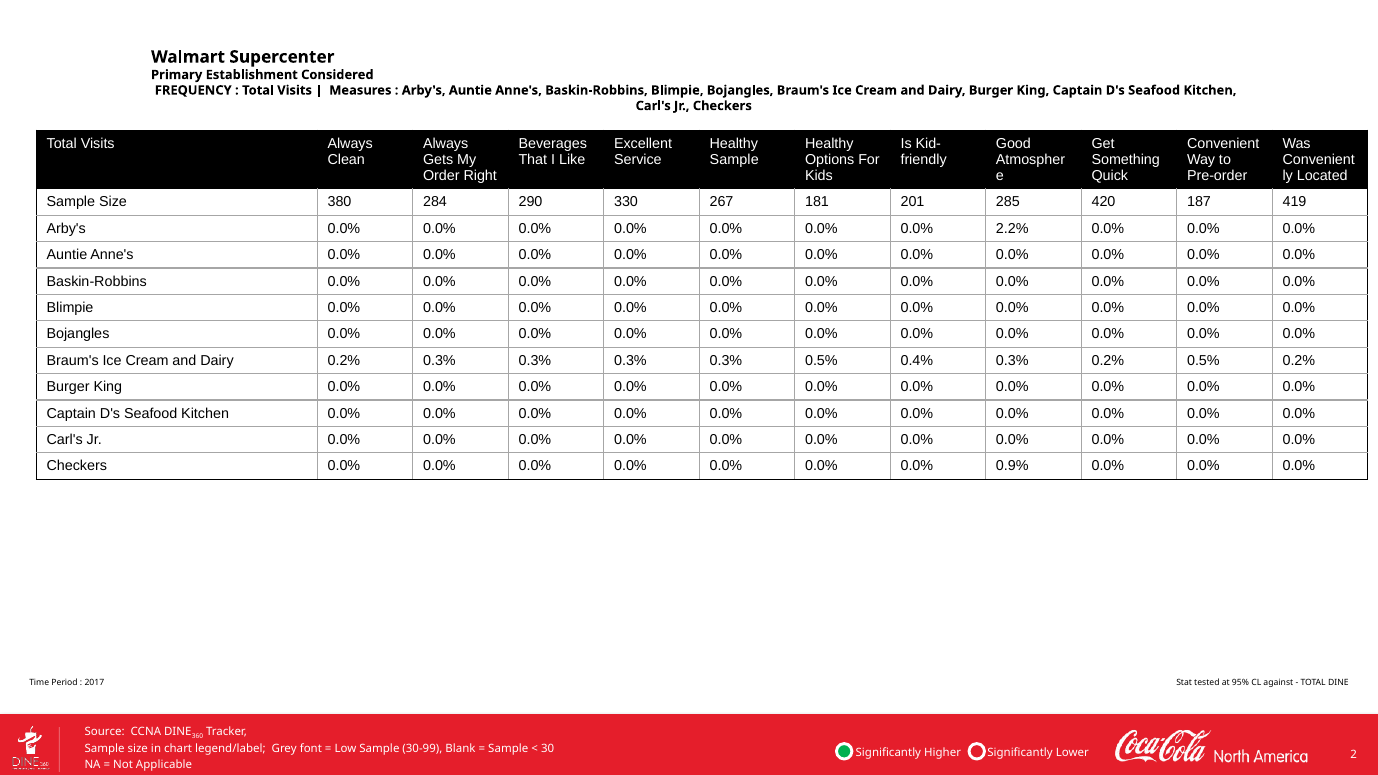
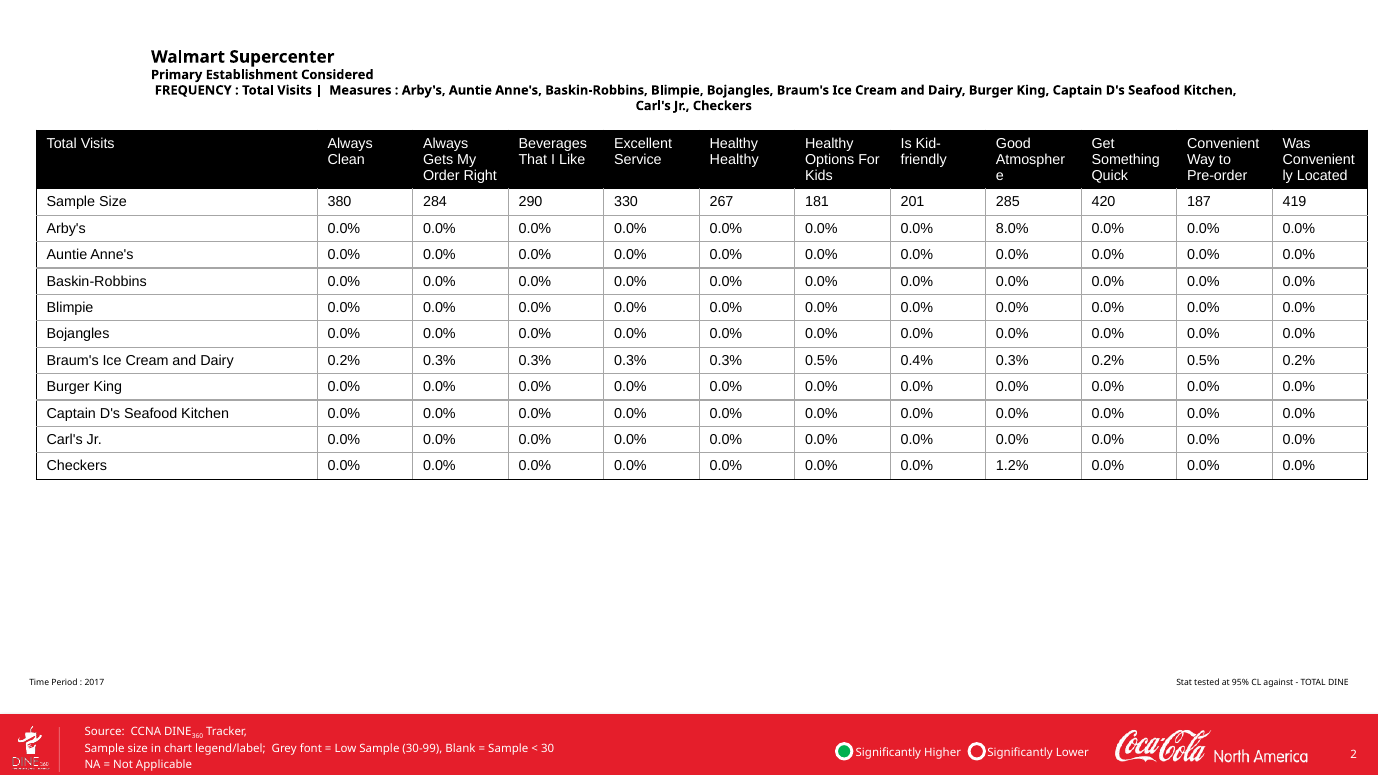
Sample: Sample -> Healthy (734, 160)
2.2%: 2.2% -> 8.0% (1012, 229)
0.9%: 0.9% -> 1.2% (1012, 466)
